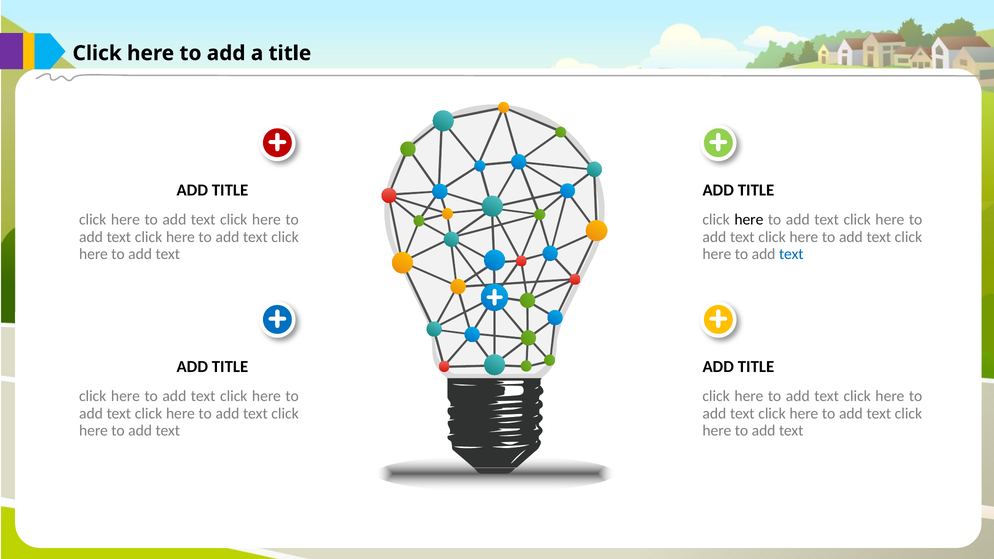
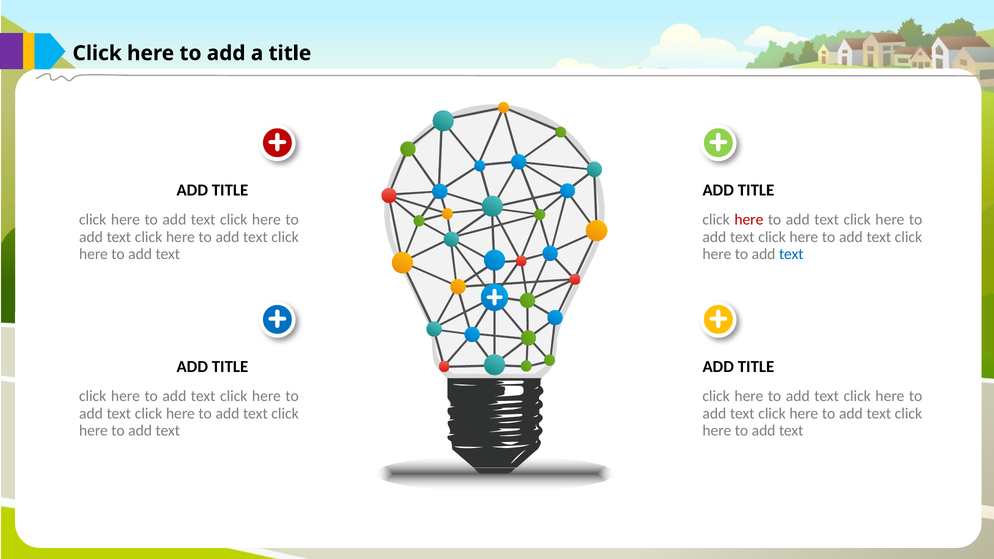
here colour: black -> red (749, 220)
